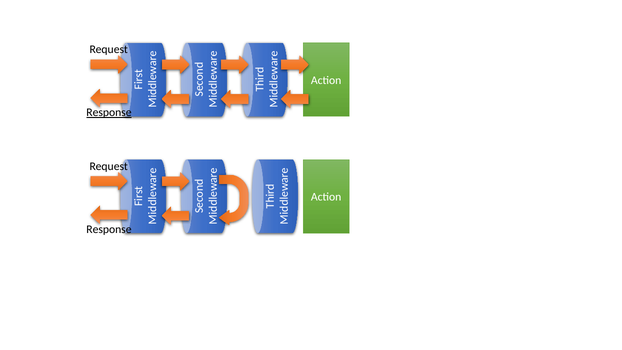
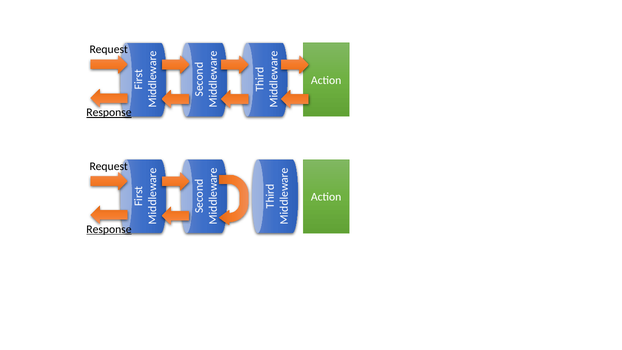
Response underline: none -> present (109, 229)
